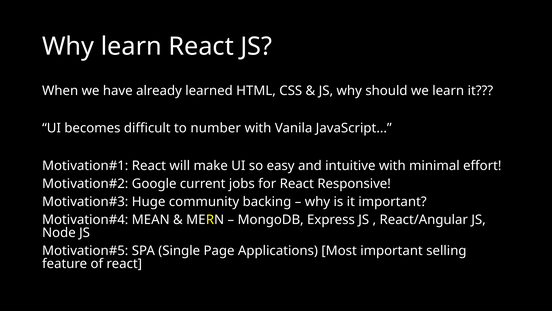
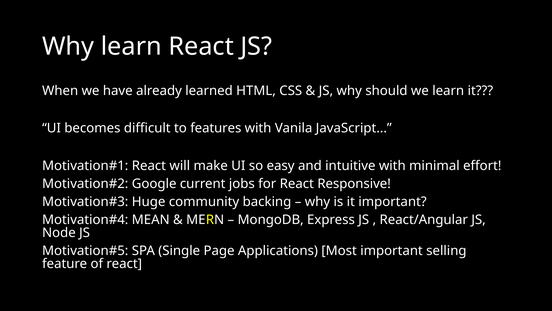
number: number -> features (216, 128)
